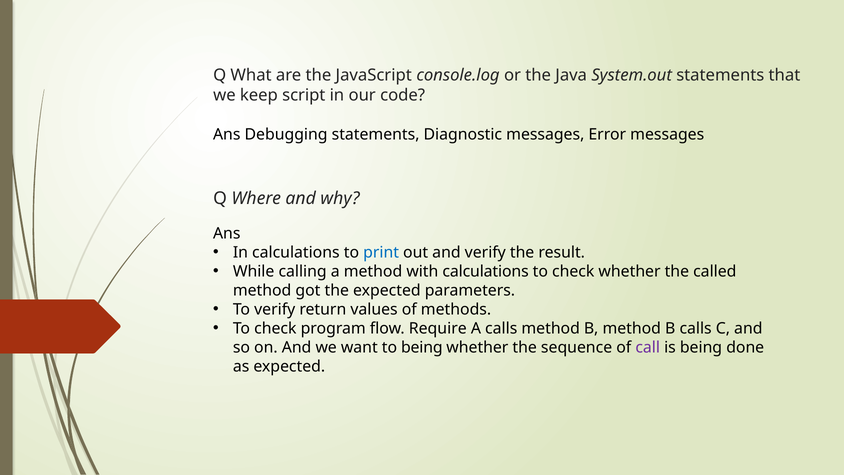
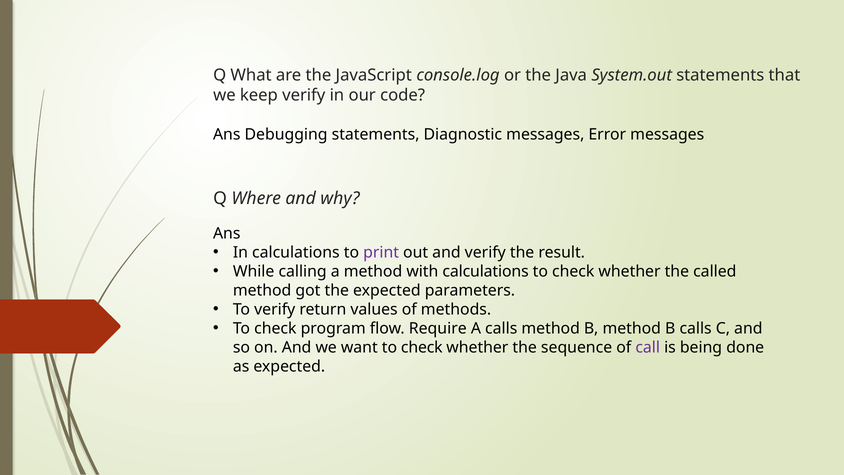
keep script: script -> verify (304, 95)
print colour: blue -> purple (381, 252)
want to being: being -> check (422, 347)
